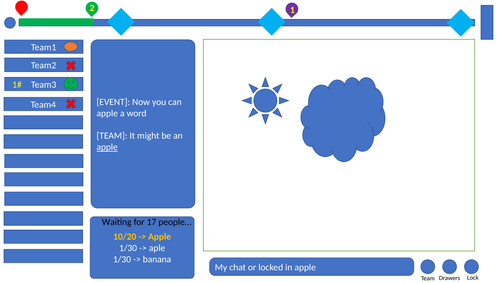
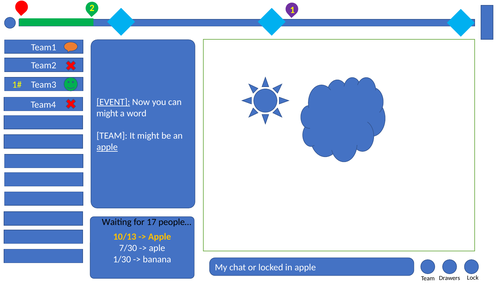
EVENT underline: none -> present (113, 102)
apple: apple -> might (107, 113)
10/20: 10/20 -> 10/13 (125, 237)
1/30: 1/30 -> 7/30 (128, 248)
